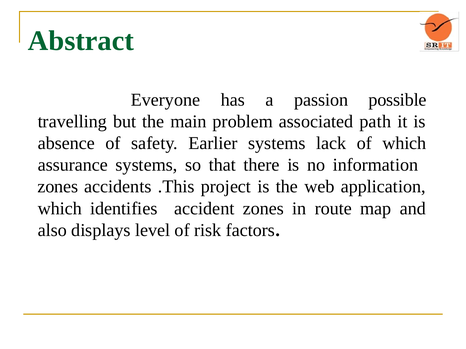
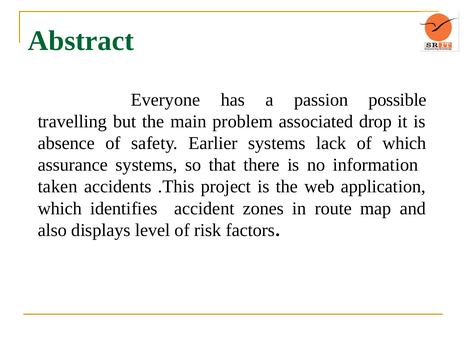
path: path -> drop (375, 122)
zones: zones -> taken (58, 187)
